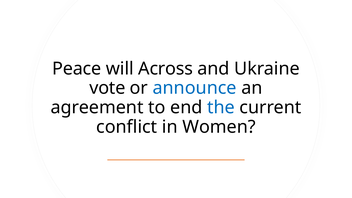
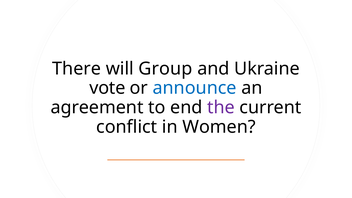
Peace: Peace -> There (77, 69)
Across: Across -> Group (165, 69)
the colour: blue -> purple (221, 107)
